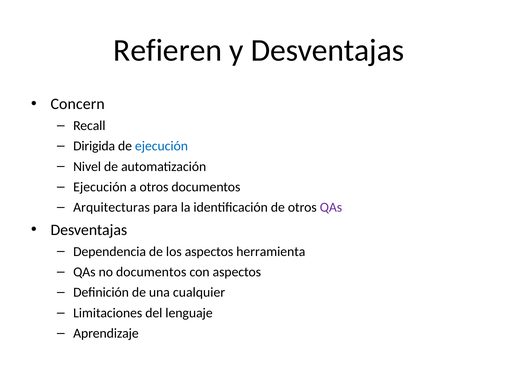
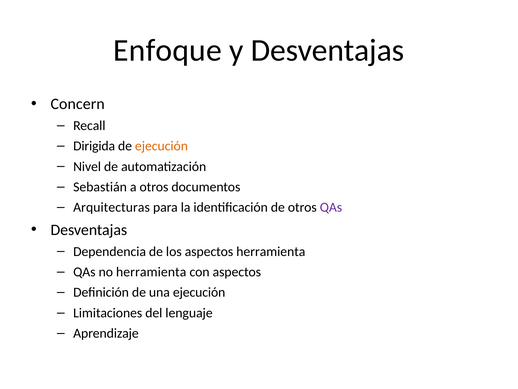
Refieren: Refieren -> Enfoque (168, 50)
ejecución colour: blue -> orange (161, 146)
Ejecución: Ejecución -> Sebastián (100, 187)
no documentos: documentos -> herramienta (151, 272)
una cualquier: cualquier -> ejecución (199, 292)
